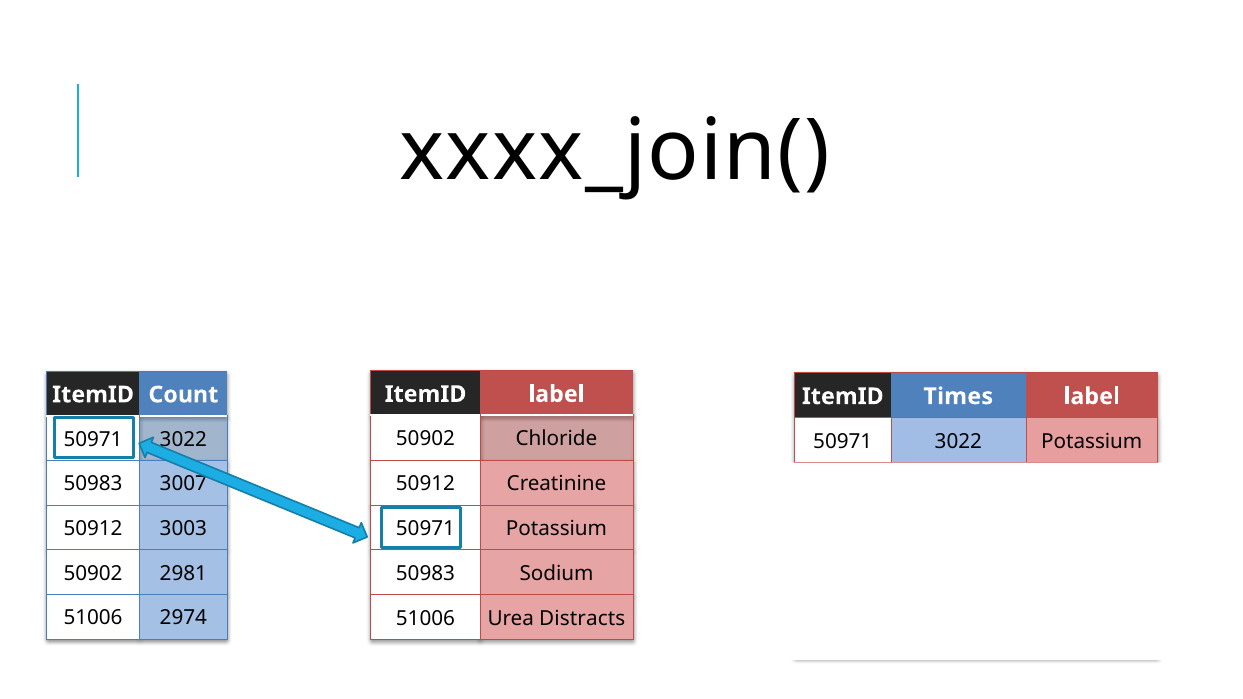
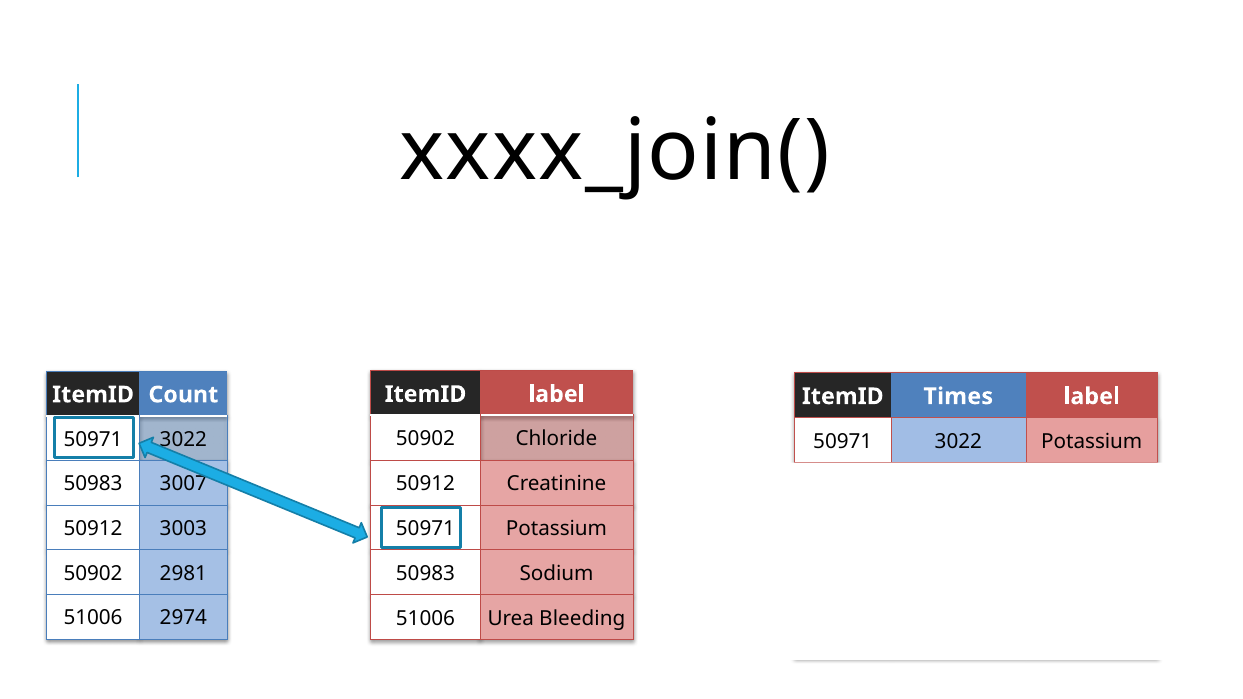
Distracts: Distracts -> Bleeding (582, 618)
